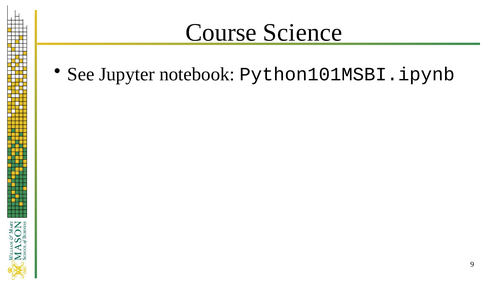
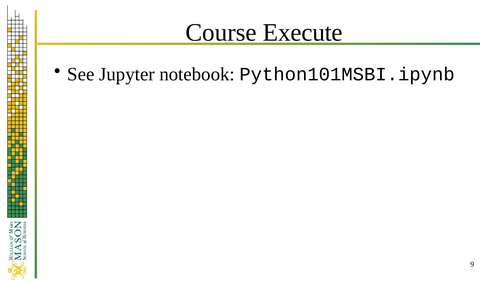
Science: Science -> Execute (303, 33)
